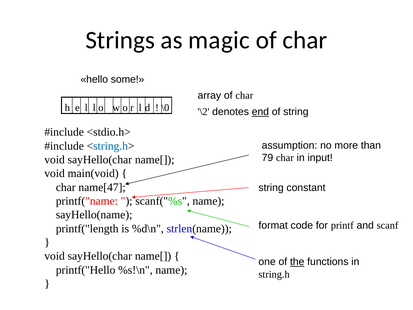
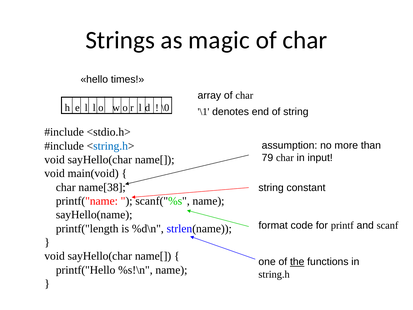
some: some -> times (128, 79)
\2: \2 -> \1 (204, 112)
end underline: present -> none (260, 112)
name[47: name[47 -> name[38 (102, 187)
